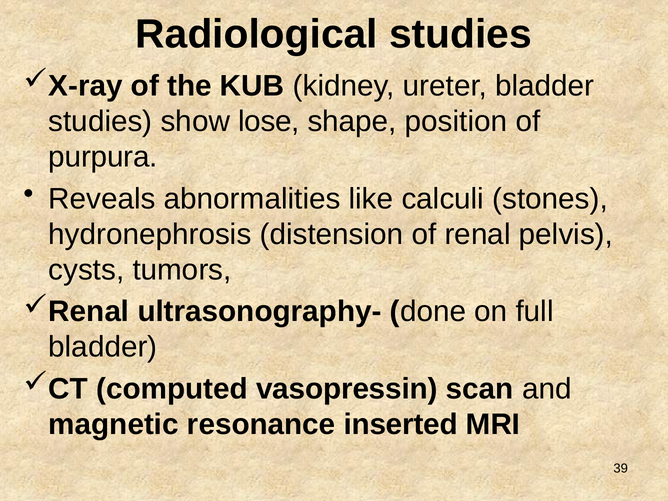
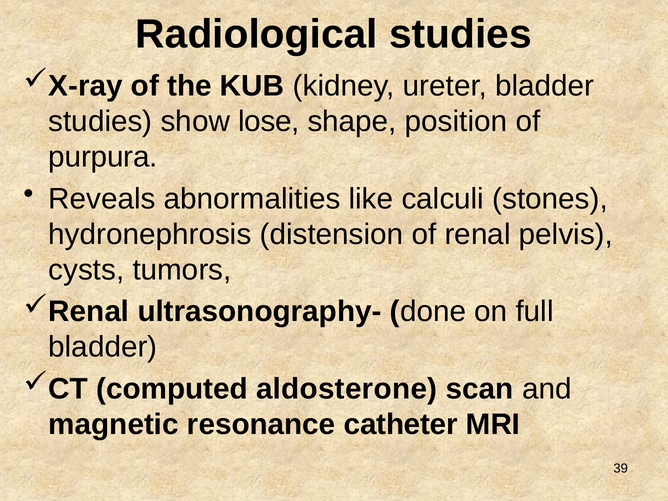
vasopressin: vasopressin -> aldosterone (347, 389)
inserted: inserted -> catheter (401, 424)
